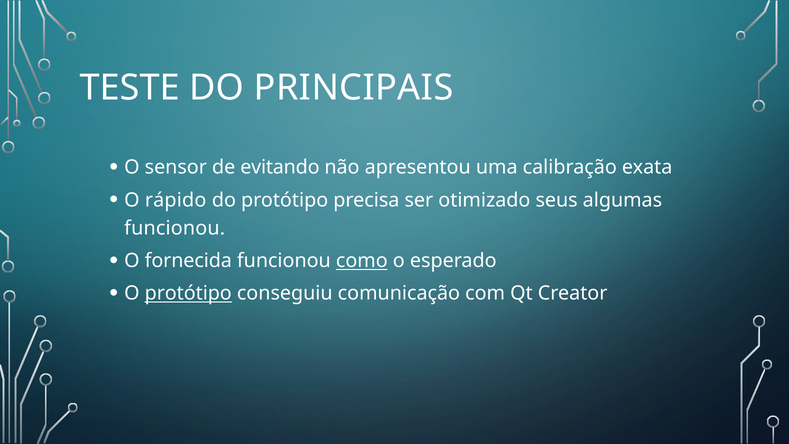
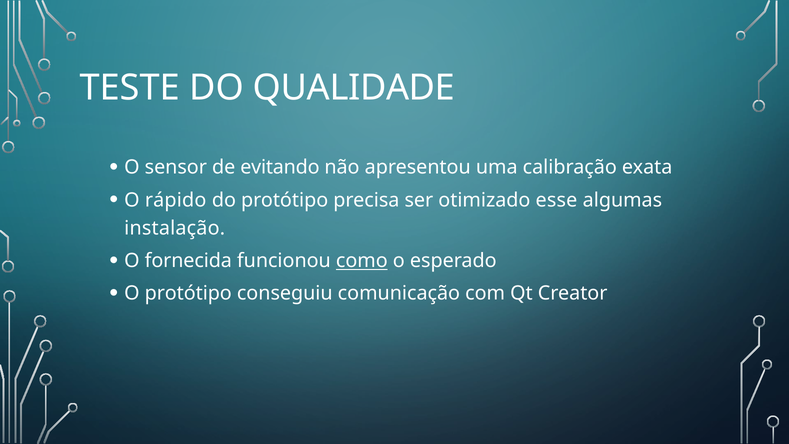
PRINCIPAIS: PRINCIPAIS -> QUALIDADE (354, 88)
seus: seus -> esse (556, 200)
funcionou: funcionou -> instalação (175, 228)
protótipo underline: present -> none (188, 293)
